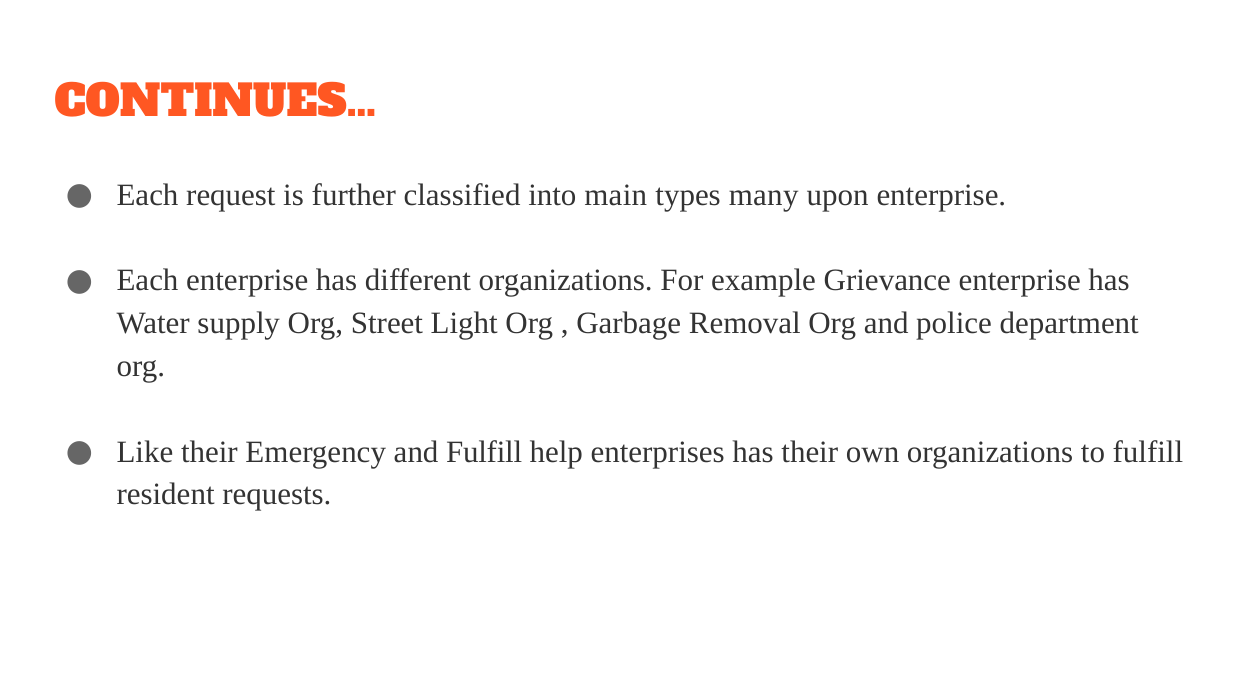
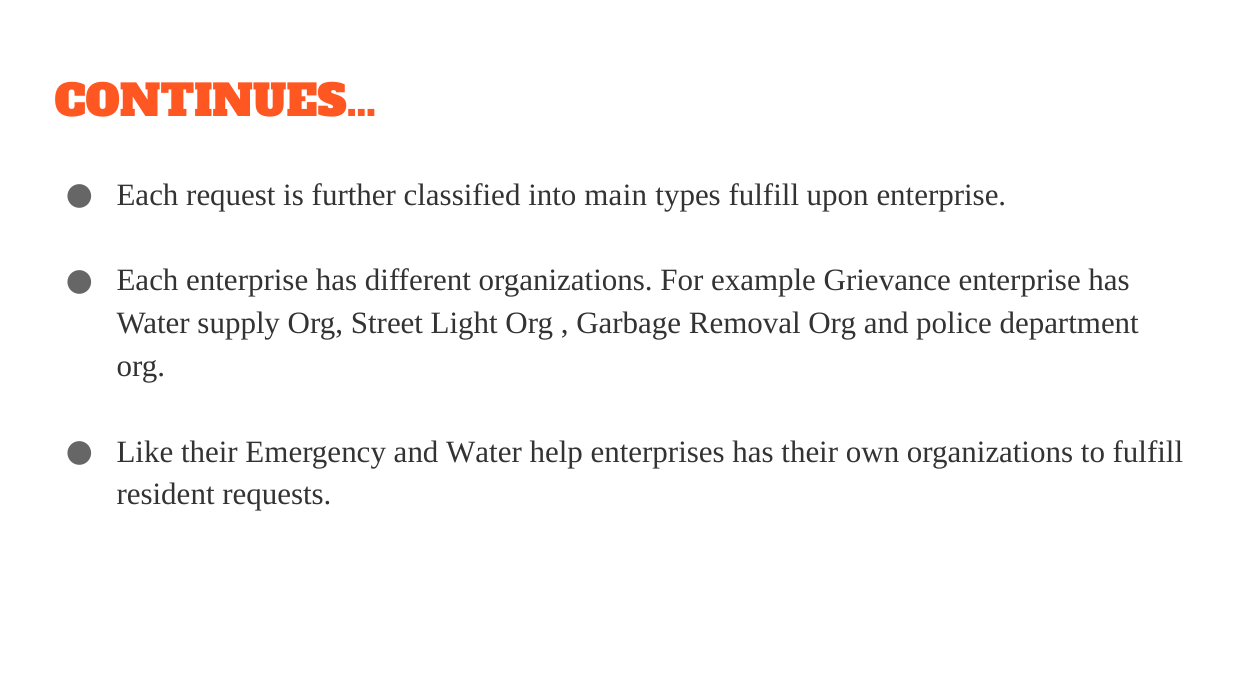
types many: many -> fulfill (764, 195)
and Fulfill: Fulfill -> Water (484, 452)
